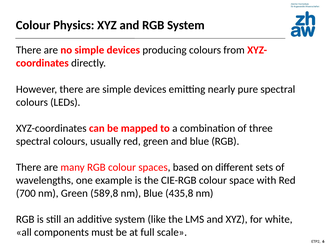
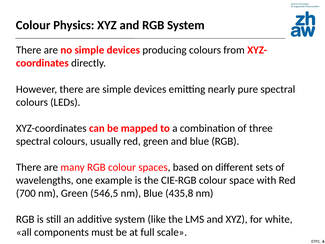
589,8: 589,8 -> 546,5 (104, 193)
